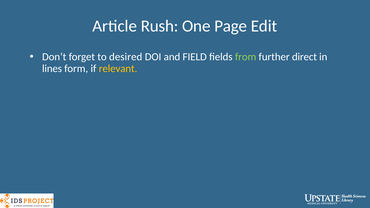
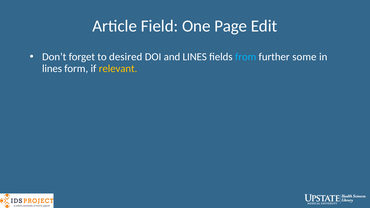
Rush: Rush -> Field (160, 26)
and FIELD: FIELD -> LINES (195, 57)
from colour: light green -> light blue (246, 57)
direct: direct -> some (304, 57)
